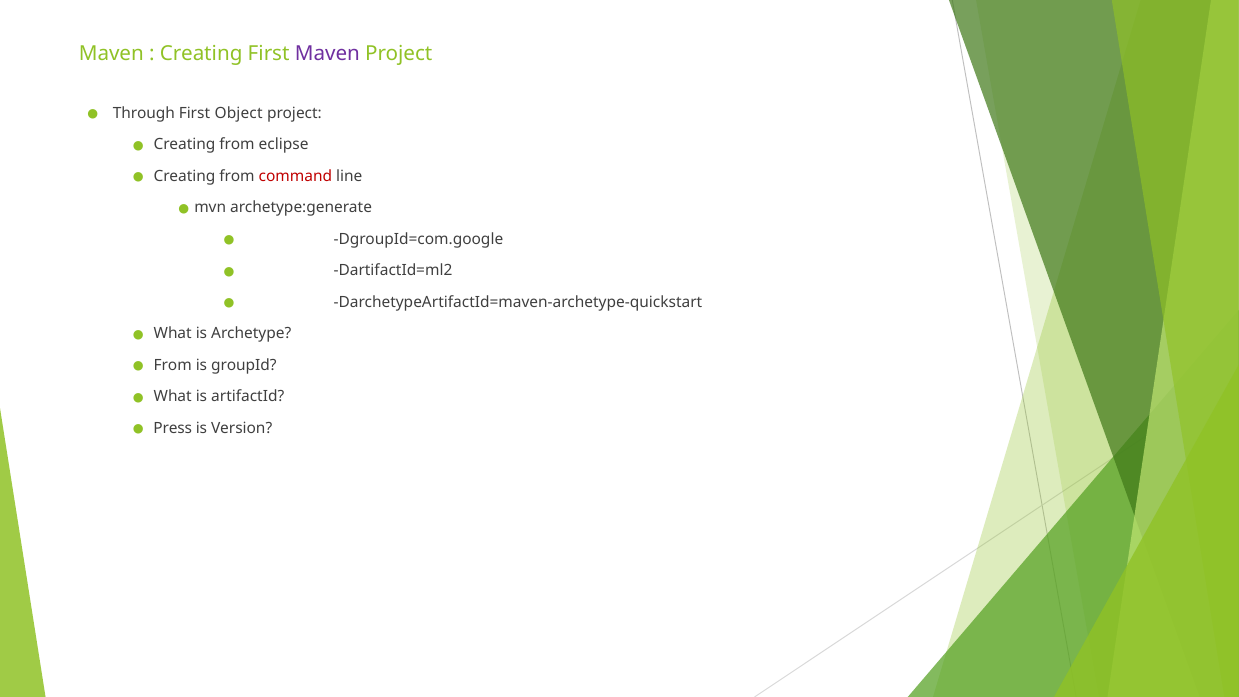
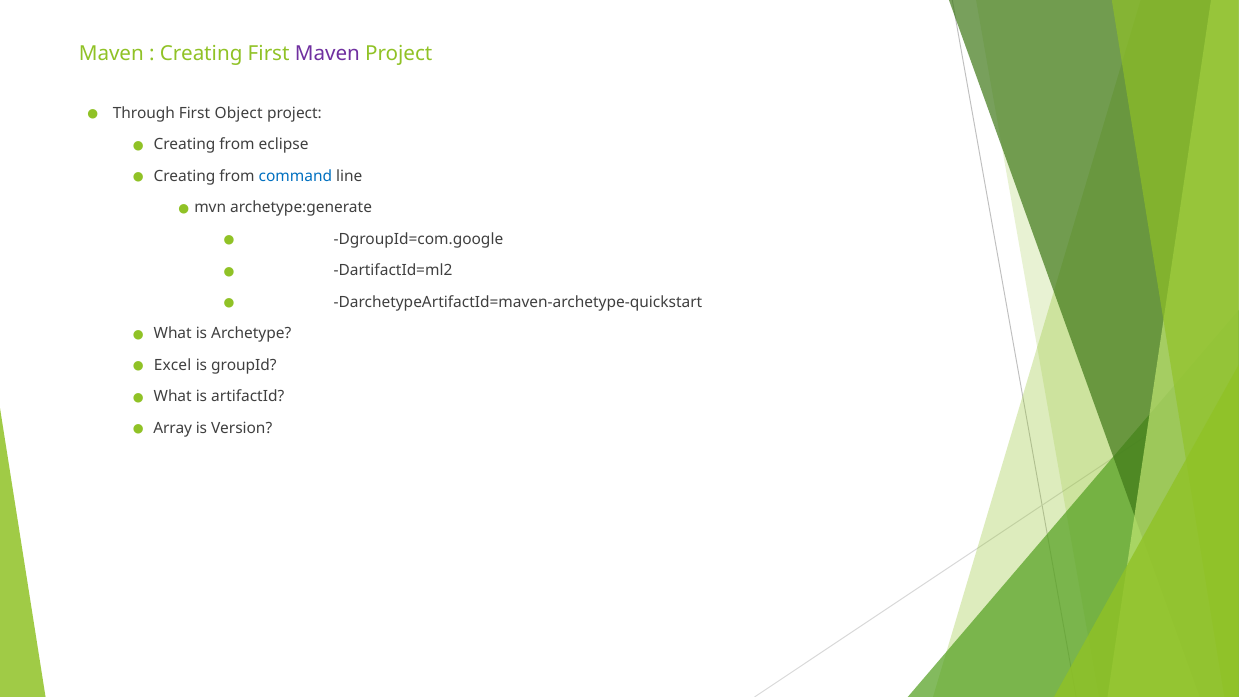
command colour: red -> blue (295, 176)
From: From -> Excel (173, 365)
Press: Press -> Array (173, 428)
